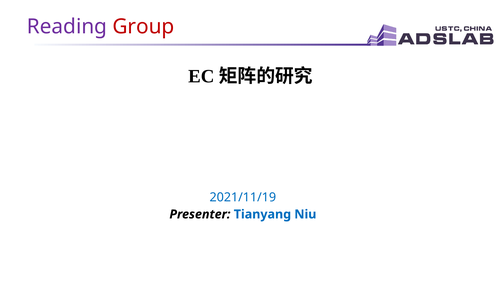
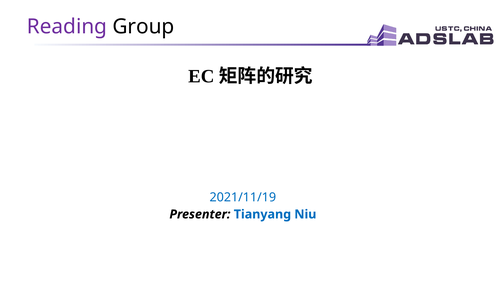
Group colour: red -> black (143, 27)
